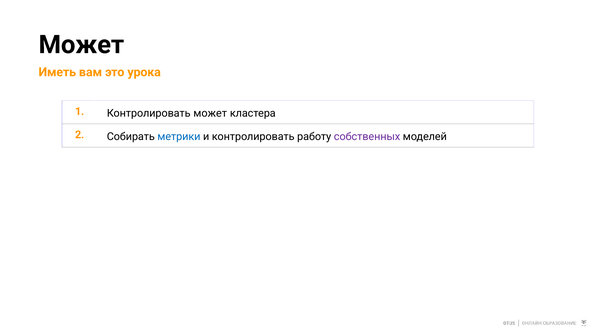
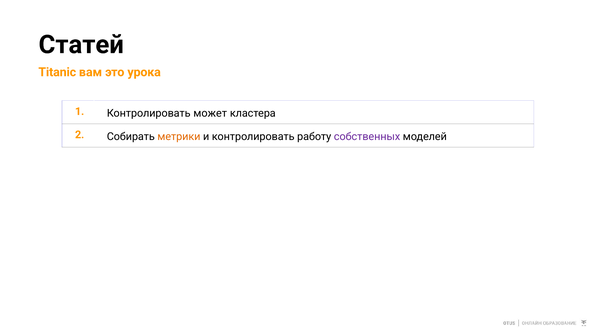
Может: Может -> Статей (81, 45)
Иметь: Иметь -> Titanic (57, 72)
метрики colour: blue -> orange (179, 137)
